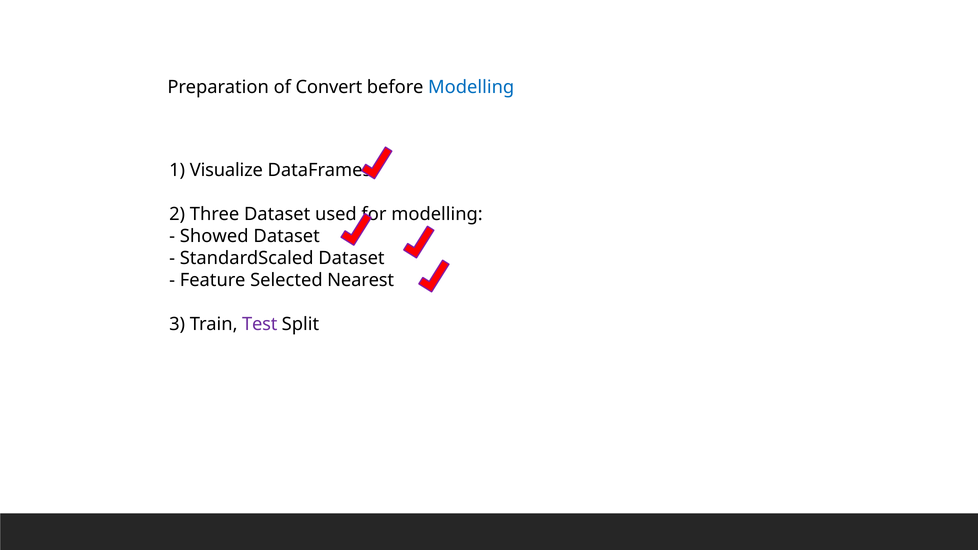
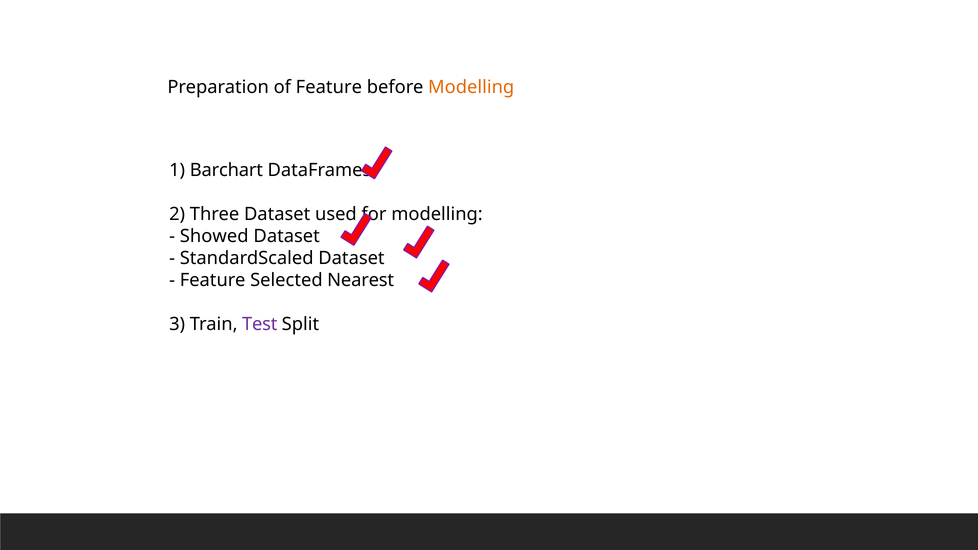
of Convert: Convert -> Feature (329, 87)
Modelling colour: blue -> orange (471, 87)
Visualize: Visualize -> Barchart (226, 170)
